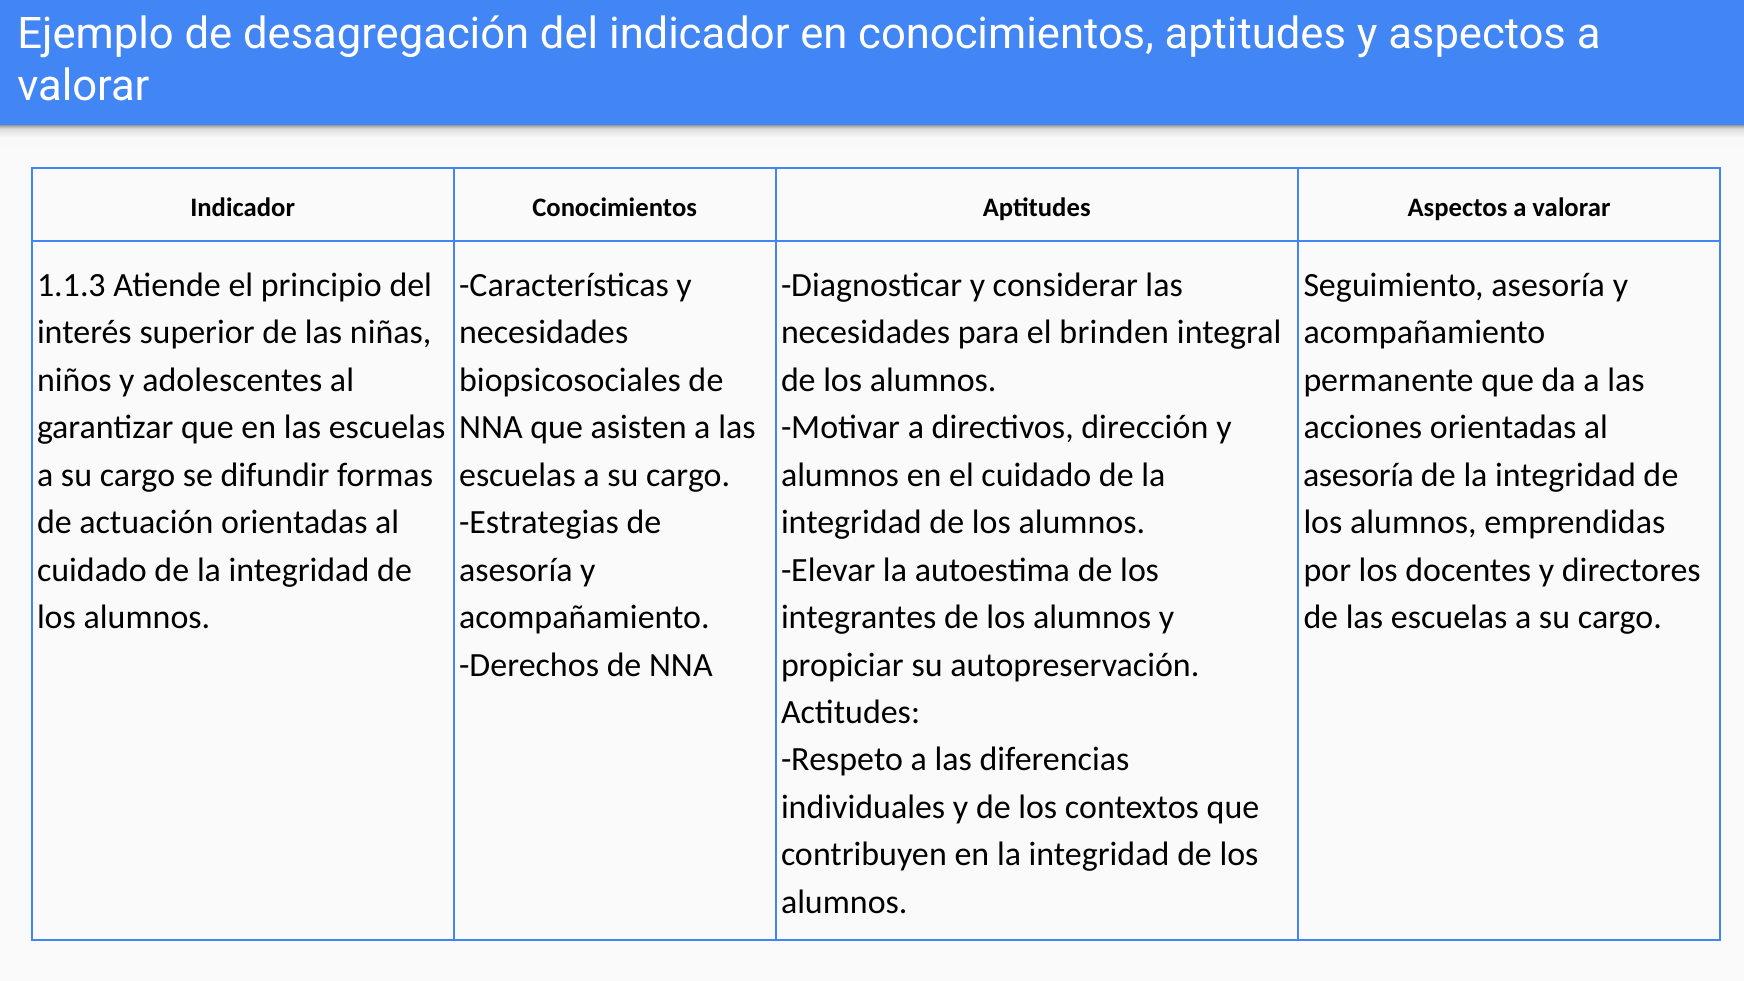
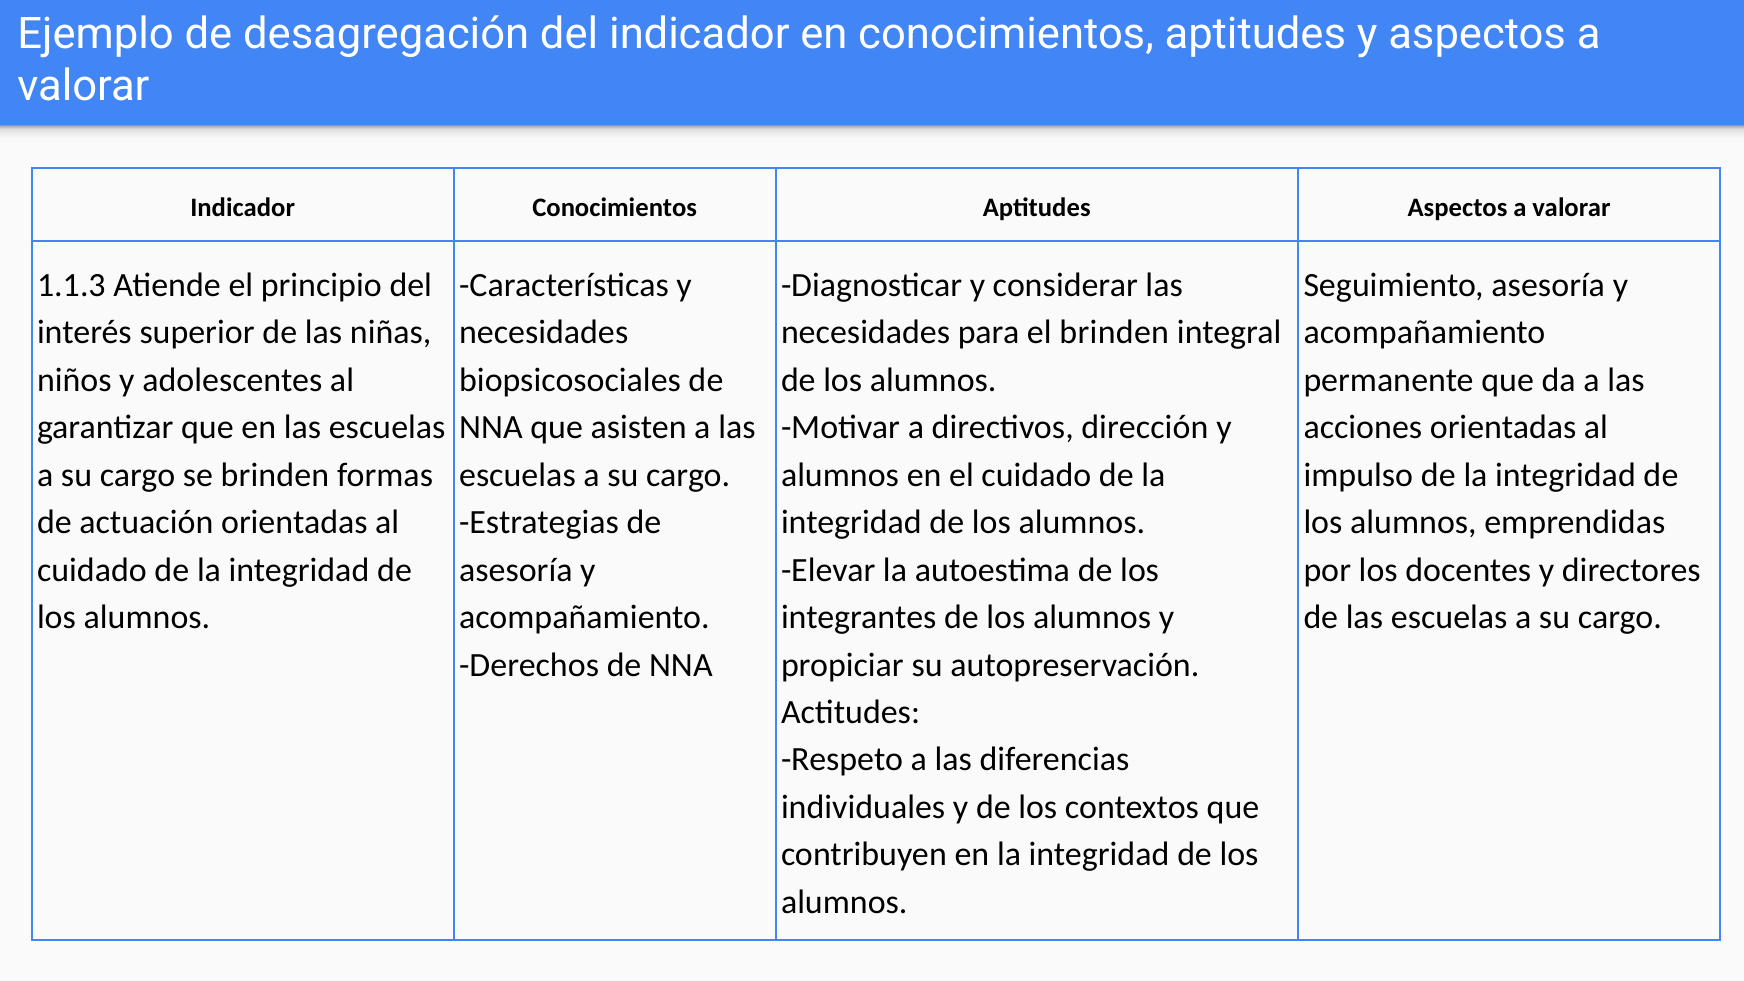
se difundir: difundir -> brinden (275, 475)
asesoría: asesoría -> impulso (1358, 475)
